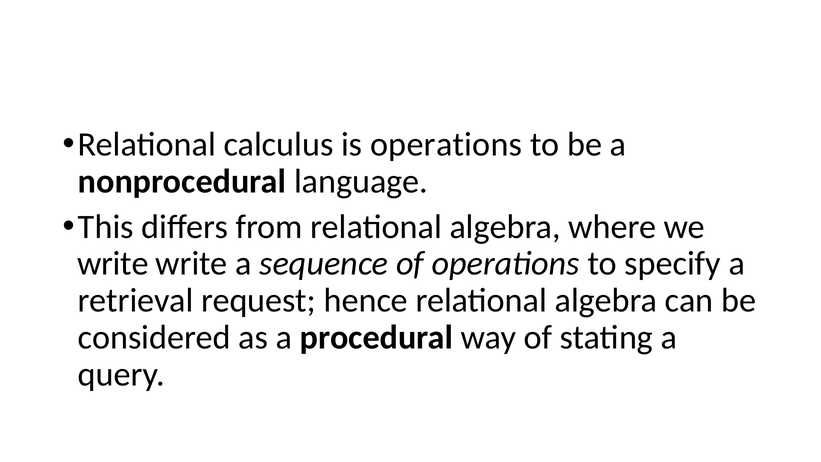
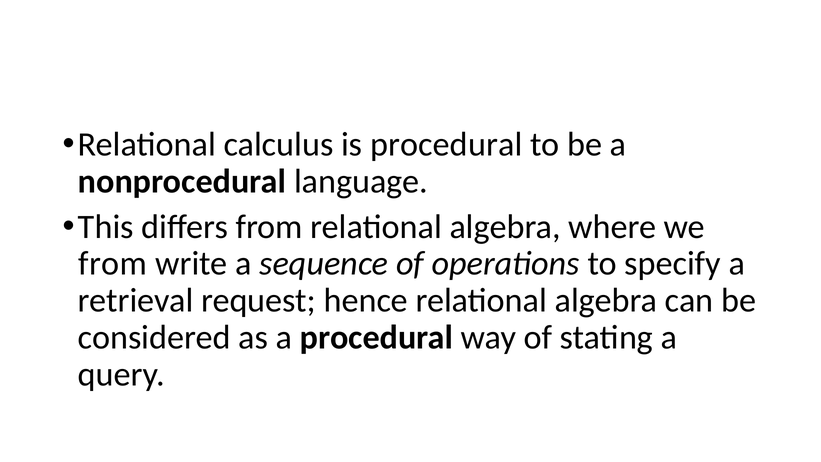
is operations: operations -> procedural (446, 144)
write: write -> from (113, 264)
